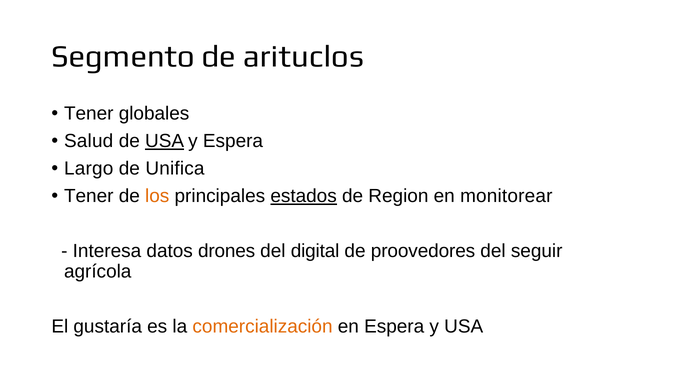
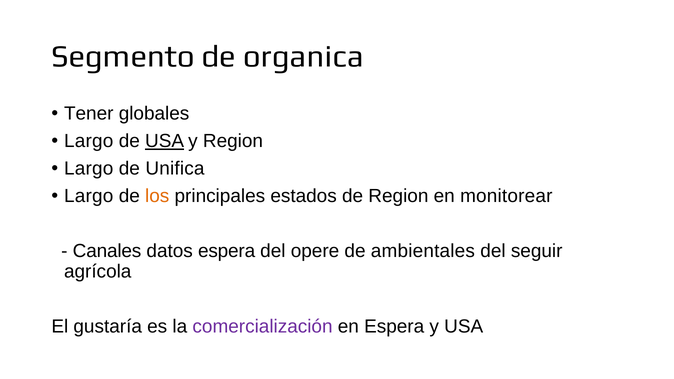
arituclos: arituclos -> organica (303, 57)
Salud: Salud -> Largo (89, 141)
y Espera: Espera -> Region (233, 141)
Tener: Tener -> Largo (89, 196)
estados underline: present -> none (304, 196)
Interesa: Interesa -> Canales (107, 251)
datos drones: drones -> espera (227, 251)
digital: digital -> opere (315, 251)
proovedores: proovedores -> ambientales (423, 251)
comercialización colour: orange -> purple (263, 327)
